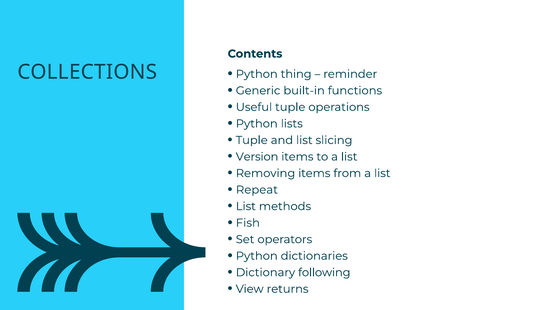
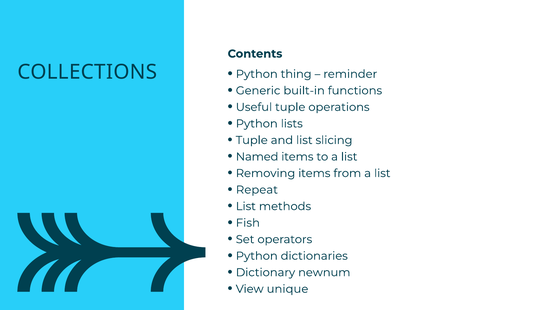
Version: Version -> Named (257, 157)
following: following -> newnum (324, 272)
returns: returns -> unique (288, 289)
